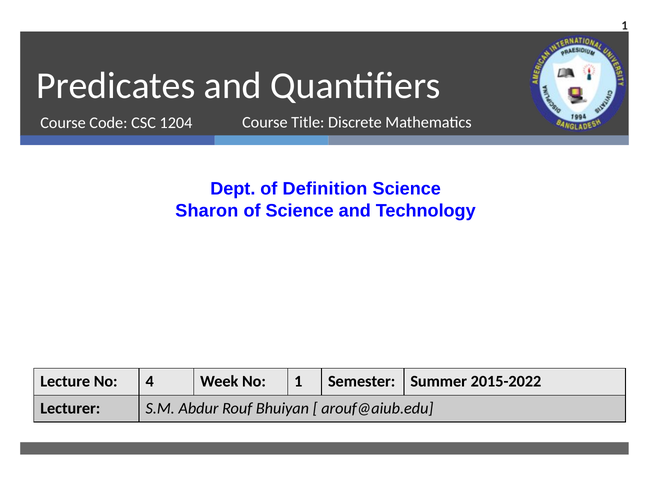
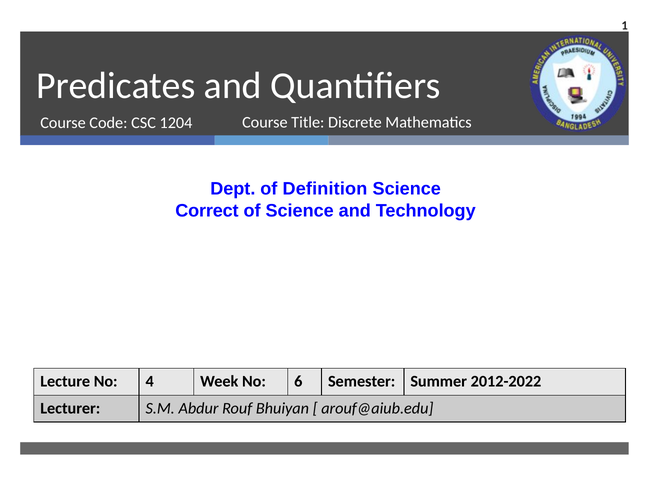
Sharon: Sharon -> Correct (207, 211)
No 1: 1 -> 6 (298, 381)
2015-2022: 2015-2022 -> 2012-2022 (506, 381)
